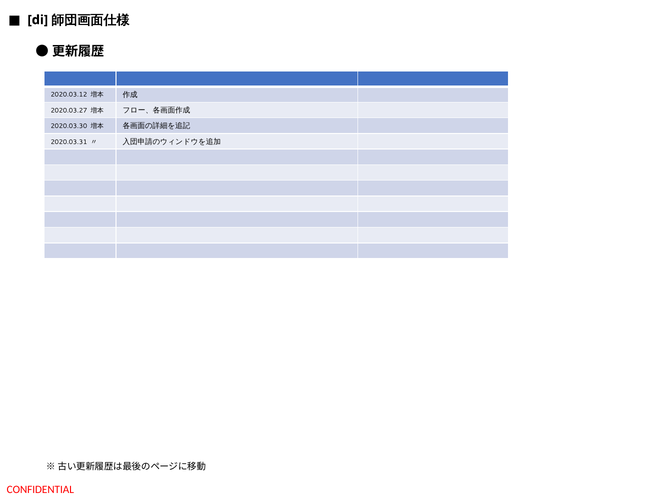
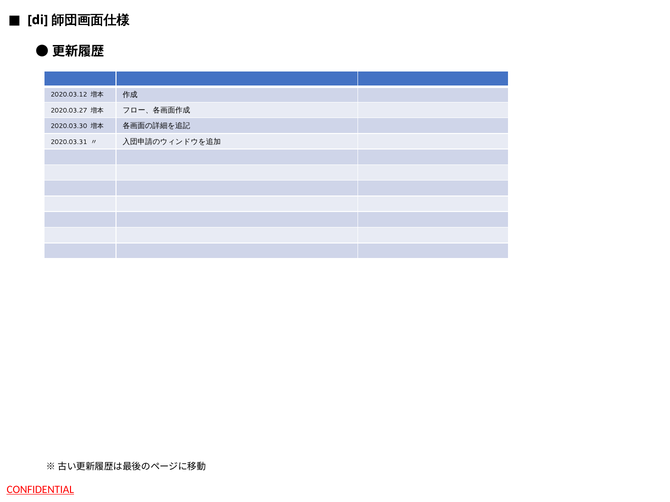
CONFIDENTIAL underline: none -> present (40, 490)
